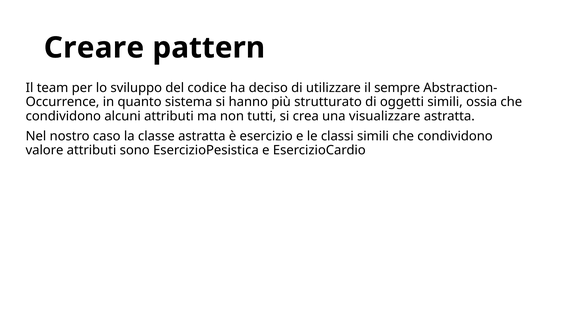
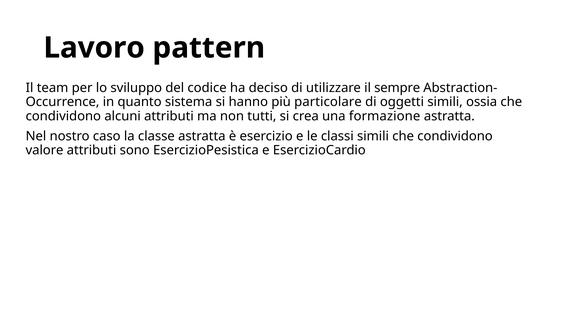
Creare: Creare -> Lavoro (94, 48)
strutturato: strutturato -> particolare (328, 102)
visualizzare: visualizzare -> formazione (385, 116)
